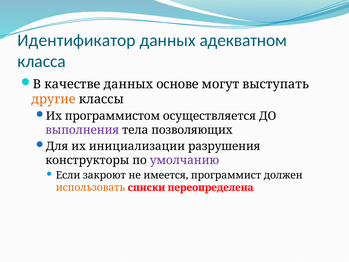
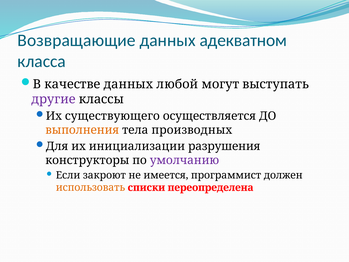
Идентификатор: Идентификатор -> Возвращающие (77, 40)
основе: основе -> любой (177, 84)
другие colour: orange -> purple (53, 99)
программистом: программистом -> существующего (112, 116)
выполнения colour: purple -> orange (82, 130)
позволяющих: позволяющих -> производных (192, 130)
